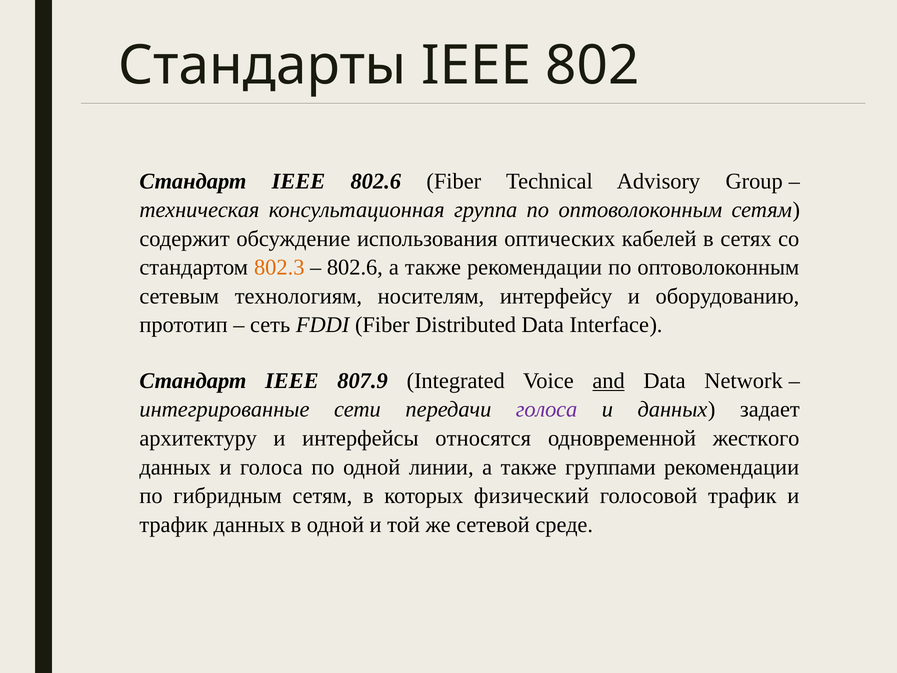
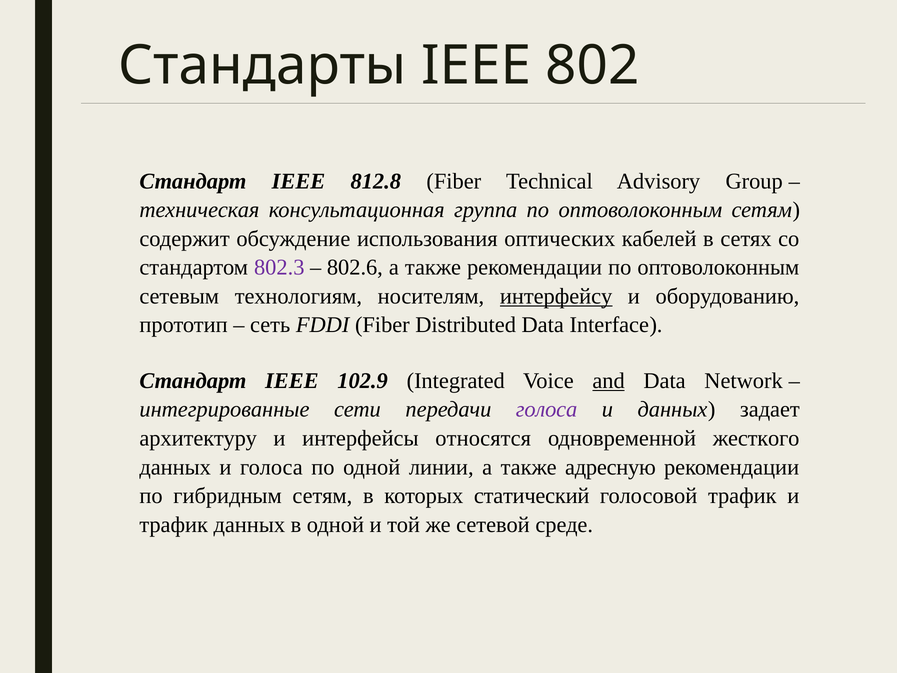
IEEE 802.6: 802.6 -> 812.8 (376, 181)
802.3 colour: orange -> purple (279, 267)
интерфейсу underline: none -> present (556, 296)
807.9: 807.9 -> 102.9 (363, 381)
группами: группами -> адресную (610, 467)
физический: физический -> статический (532, 496)
